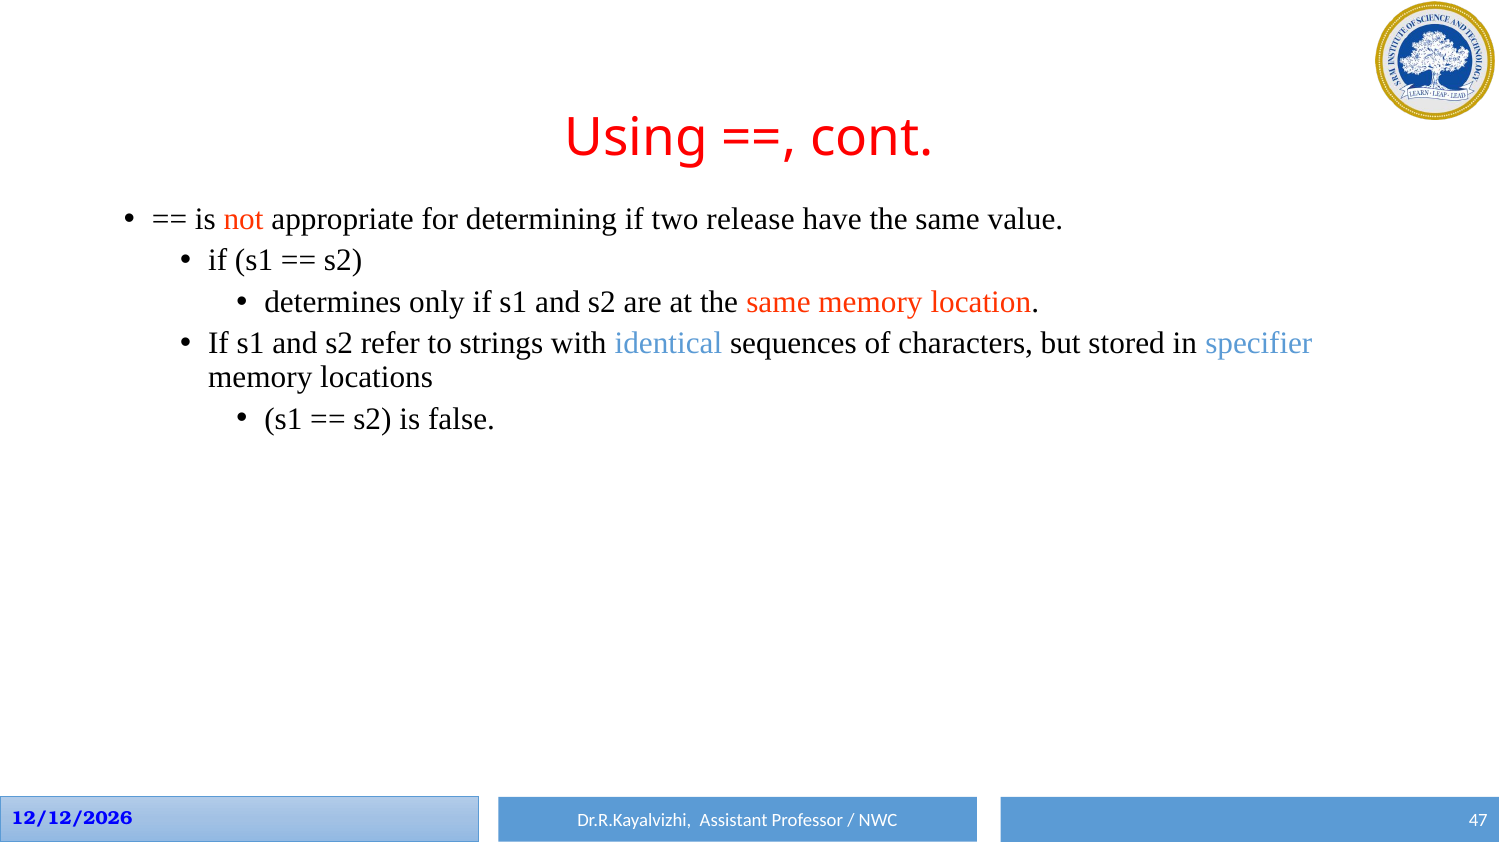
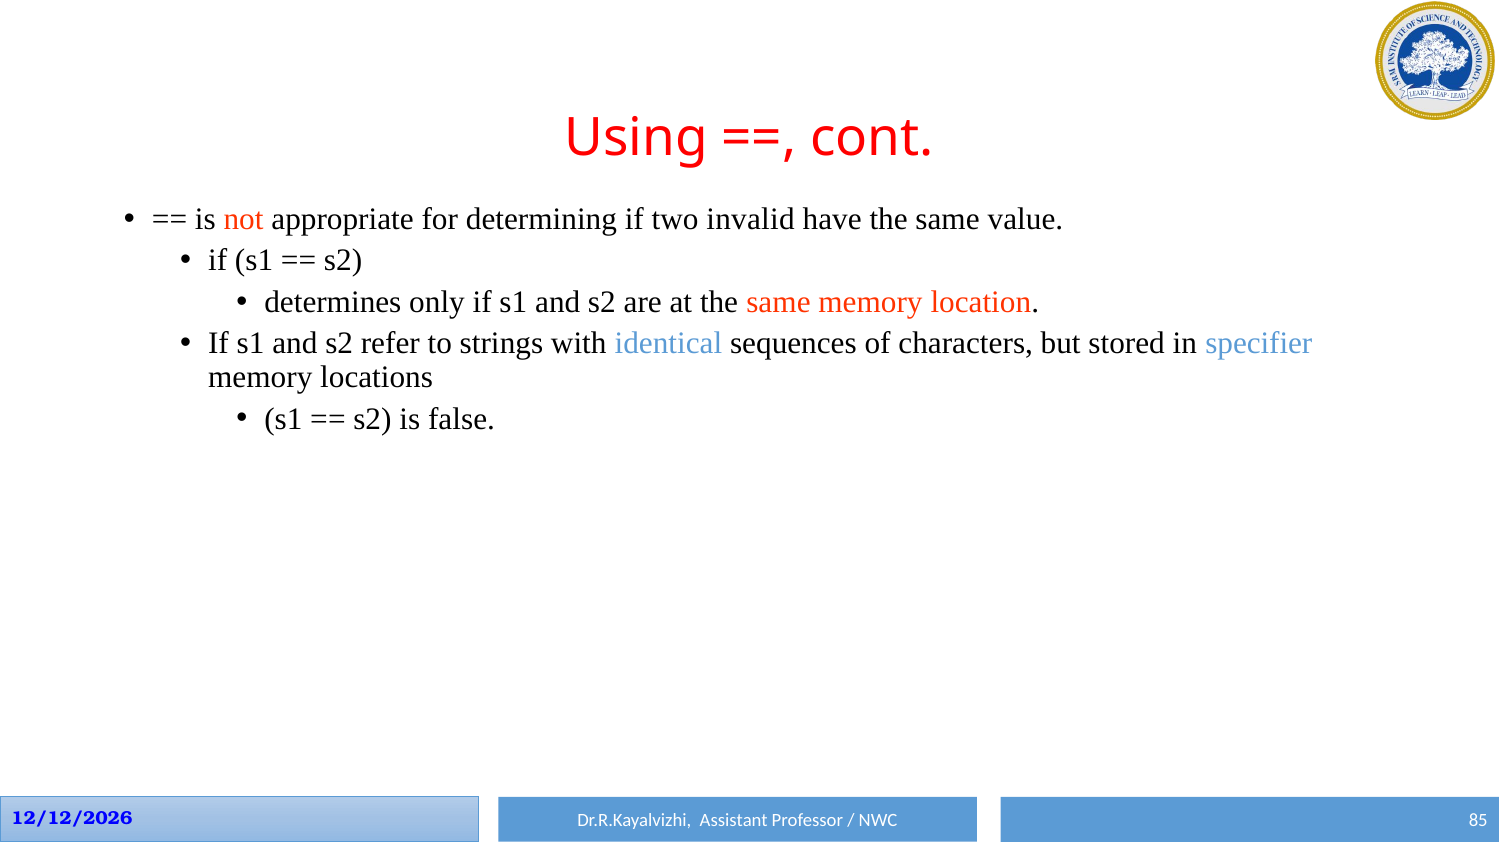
release: release -> invalid (750, 219)
47: 47 -> 85 (1478, 821)
